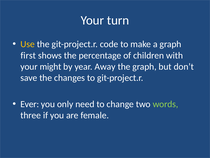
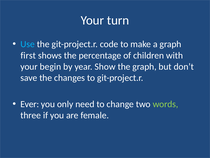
Use colour: yellow -> light blue (28, 44)
might: might -> begin (50, 66)
Away: Away -> Show (105, 66)
